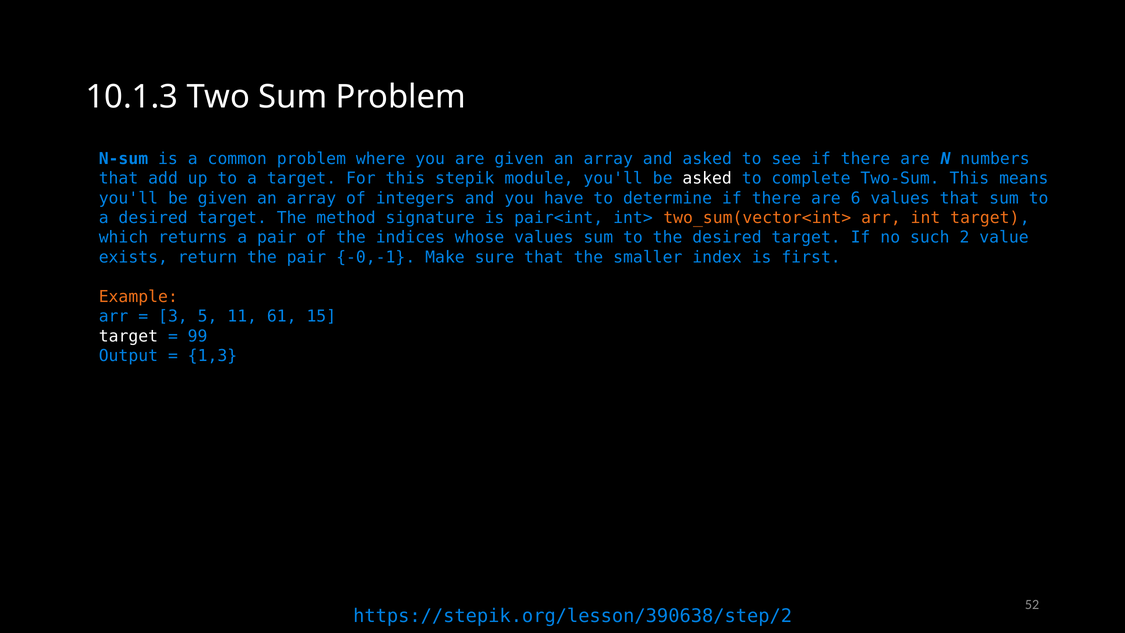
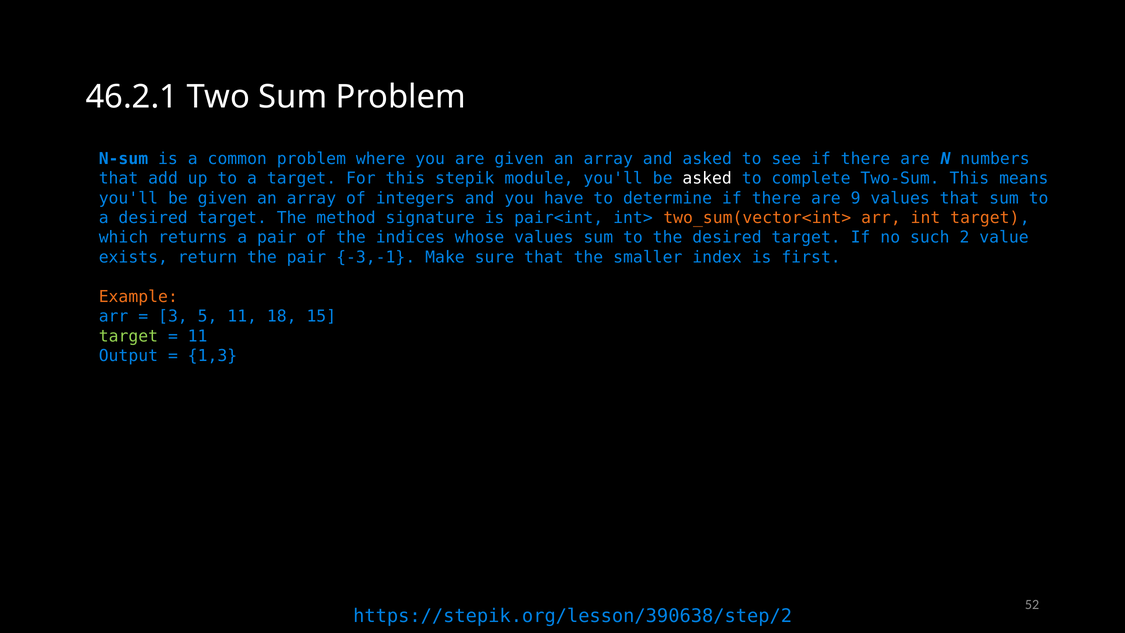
10.1.3: 10.1.3 -> 46.2.1 (132, 97)
6: 6 -> 9 (856, 198)
-0,-1: -0,-1 -> -3,-1 (376, 257)
61: 61 -> 18 (282, 316)
target colour: white -> light green (128, 336)
99: 99 -> 11 (198, 336)
